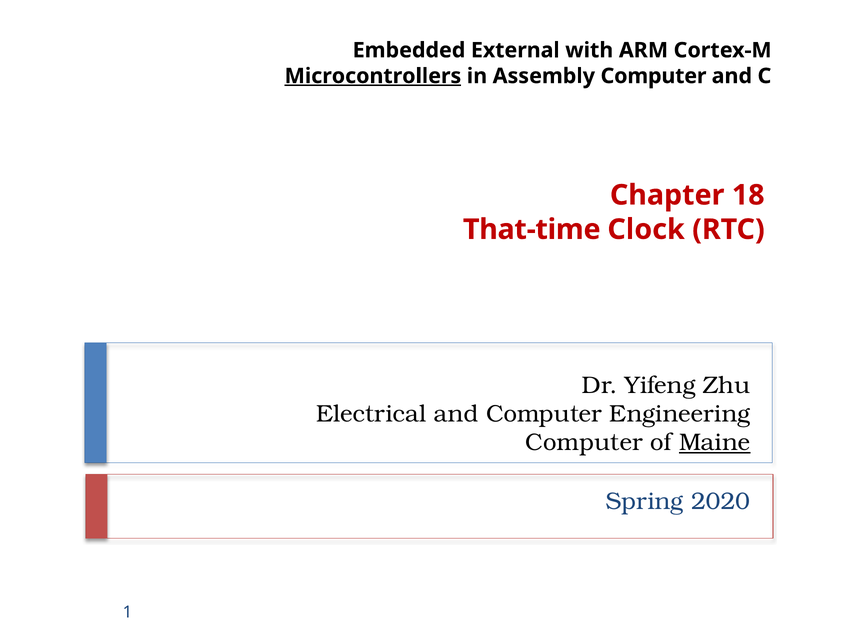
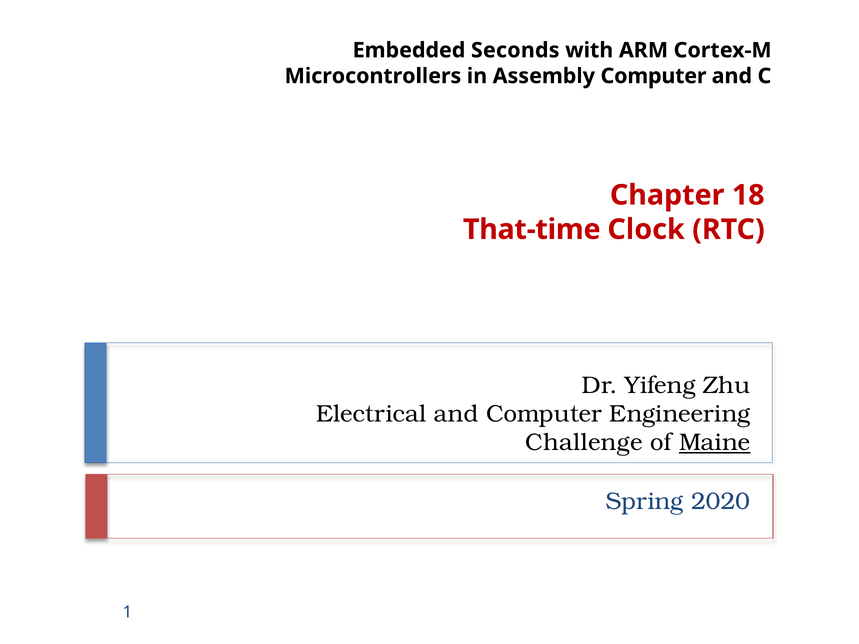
External: External -> Seconds (515, 50)
Microcontrollers underline: present -> none (373, 76)
Computer: Computer -> Challenge (584, 443)
